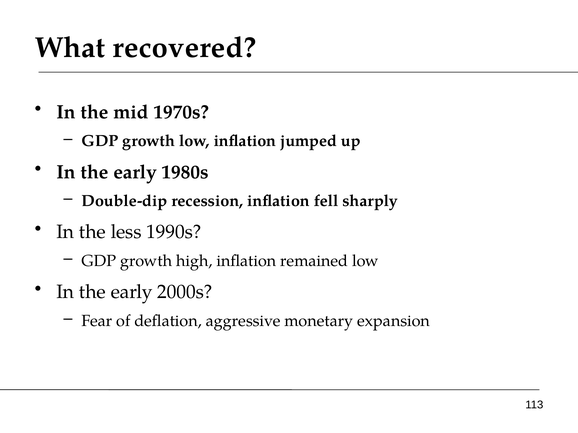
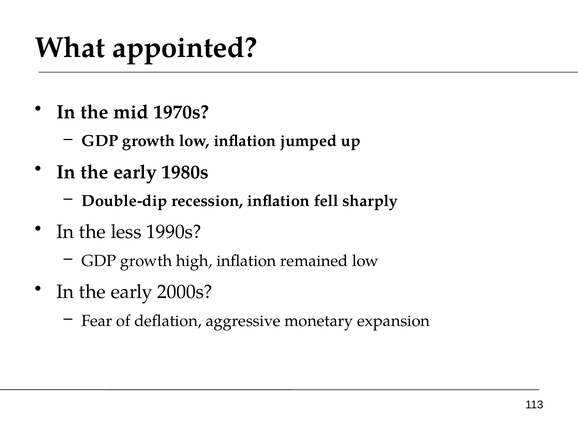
recovered: recovered -> appointed (185, 48)
